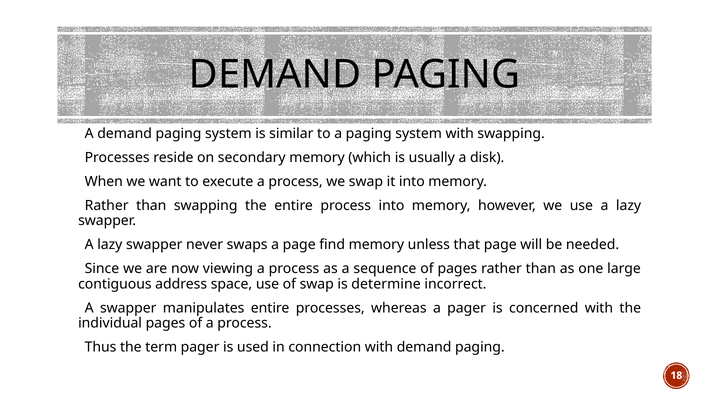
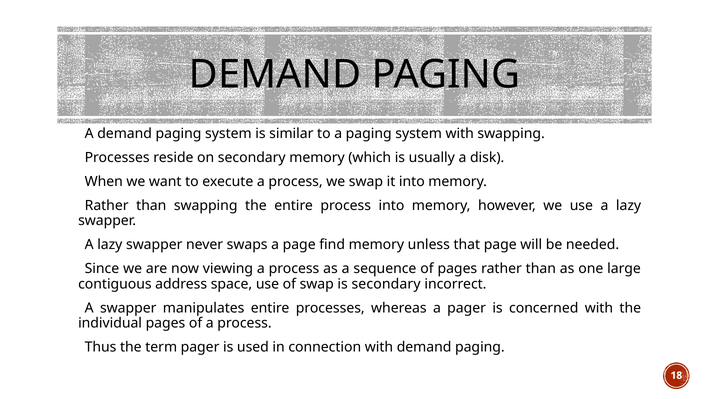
is determine: determine -> secondary (386, 284)
